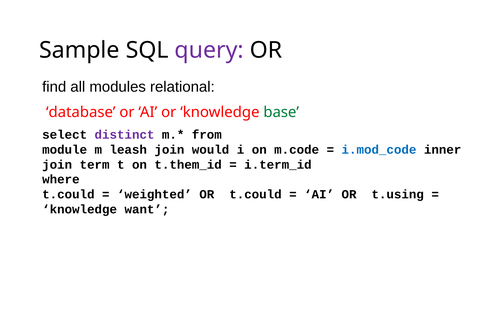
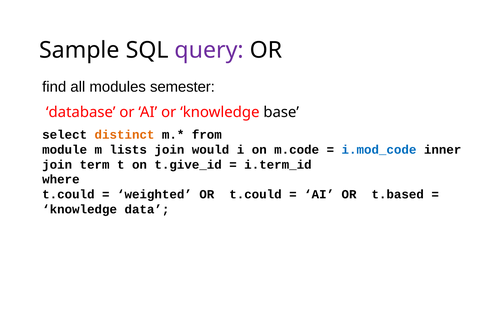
relational: relational -> semester (182, 87)
base colour: green -> black (281, 112)
distinct colour: purple -> orange (125, 135)
leash: leash -> lists (128, 150)
t.them_id: t.them_id -> t.give_id (188, 165)
t.using: t.using -> t.based (398, 194)
want: want -> data (147, 209)
